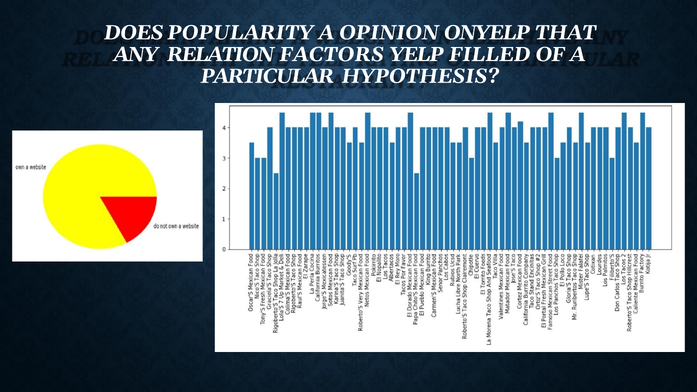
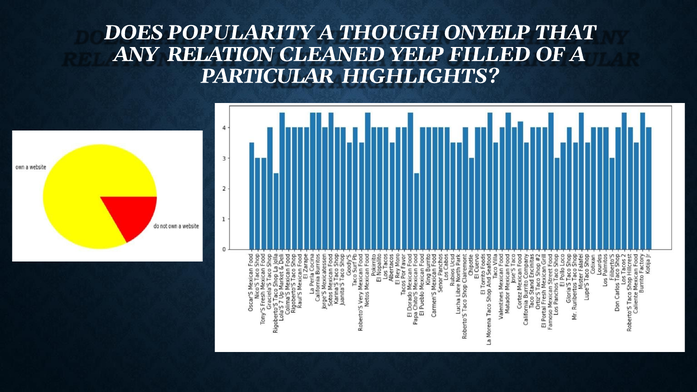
OPINION: OPINION -> THOUGH (389, 33)
FACTORS: FACTORS -> CLEANED (332, 54)
HYPOTHESIS: HYPOTHESIS -> HIGHLIGHTS (420, 76)
